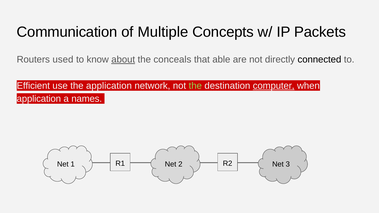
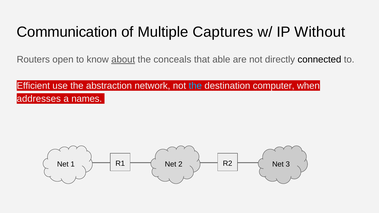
Concepts: Concepts -> Captures (223, 32)
Packets: Packets -> Without (320, 32)
used: used -> open (63, 60)
the application: application -> abstraction (109, 86)
the colour: light green -> light blue (195, 86)
computer underline: present -> none (274, 86)
application: application -> addresses (39, 99)
